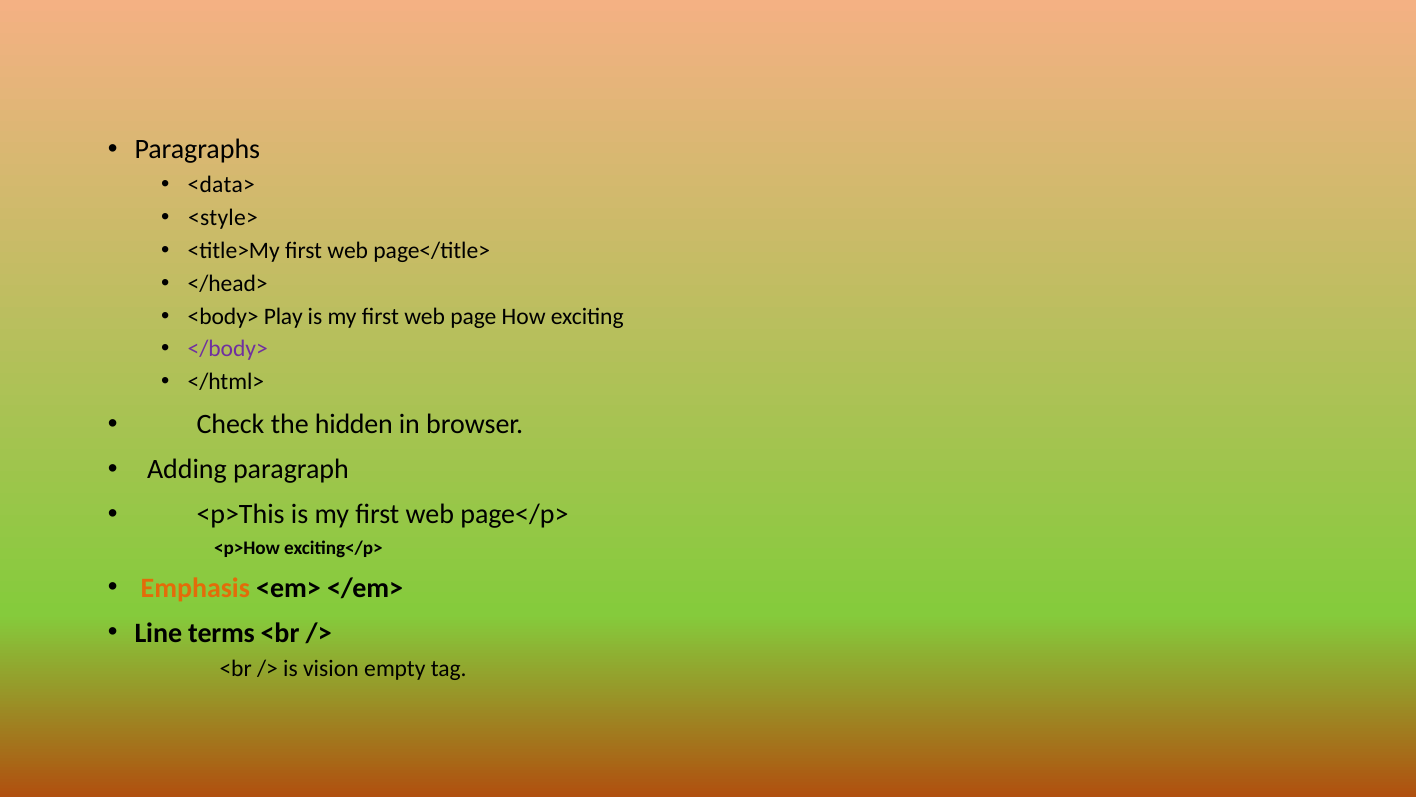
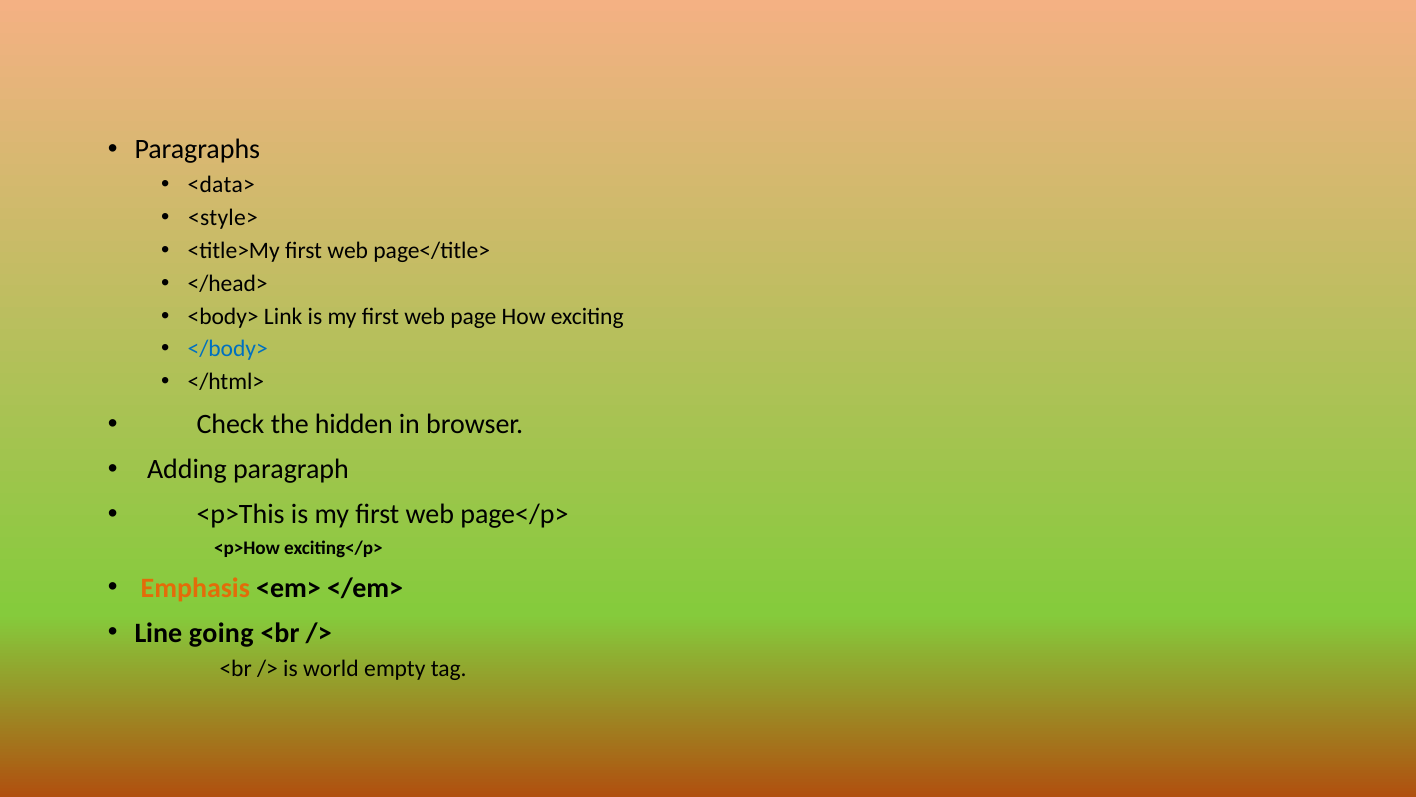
Play: Play -> Link (283, 316)
</body> colour: purple -> blue (228, 349)
terms: terms -> going (221, 633)
vision: vision -> world (331, 668)
